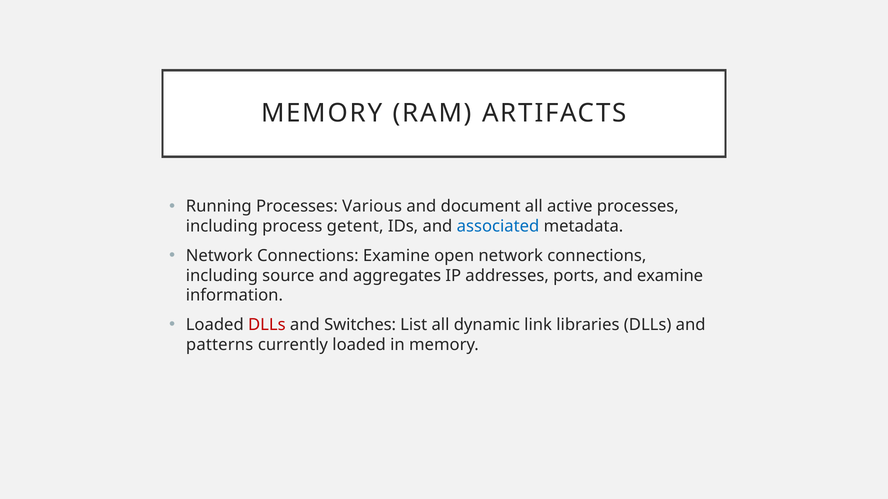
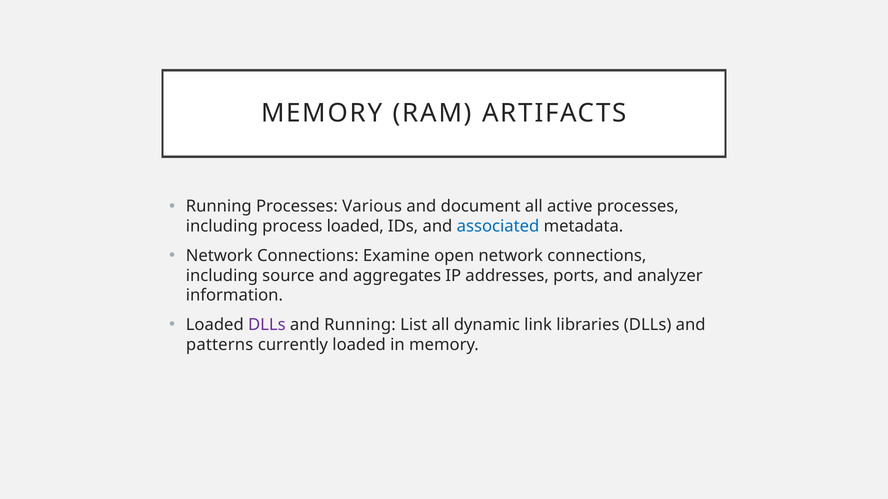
process getent: getent -> loaded (355, 227)
and examine: examine -> analyzer (670, 276)
DLLs colour: red -> purple (267, 325)
and Switches: Switches -> Running (360, 325)
